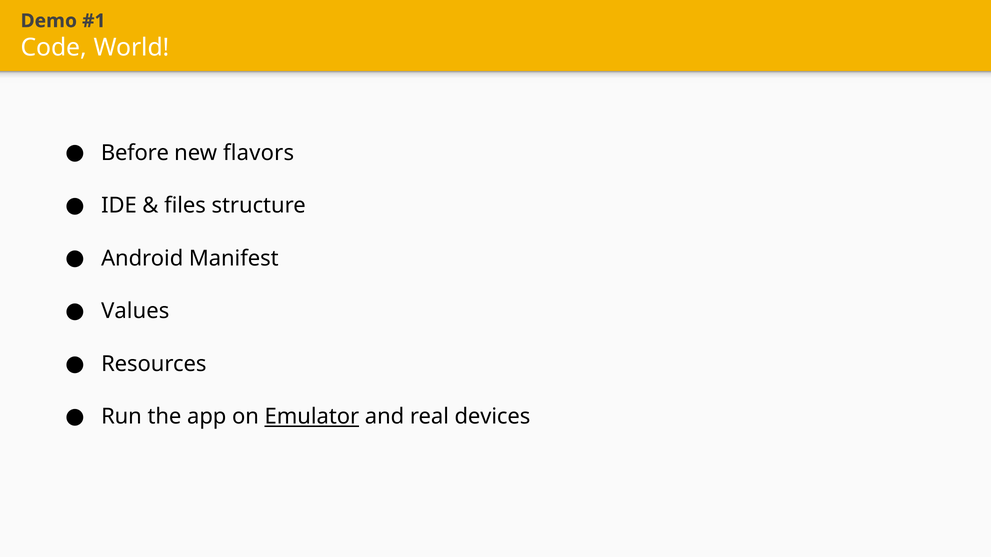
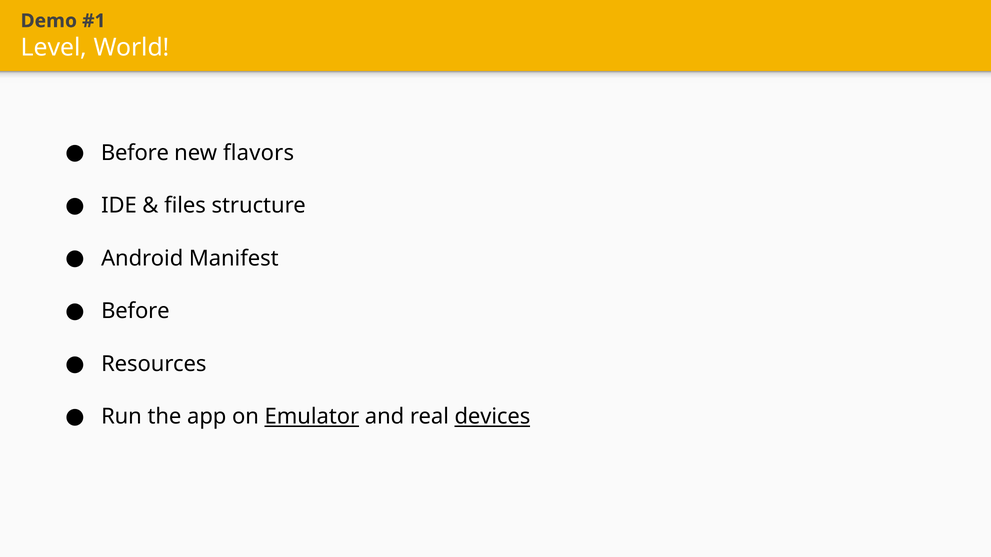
Code: Code -> Level (54, 48)
Values: Values -> Before (135, 311)
devices underline: none -> present (492, 417)
